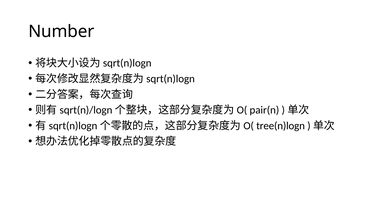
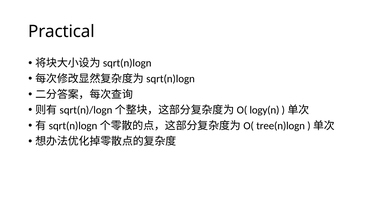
Number: Number -> Practical (61, 31)
pair(n: pair(n -> logy(n (264, 110)
